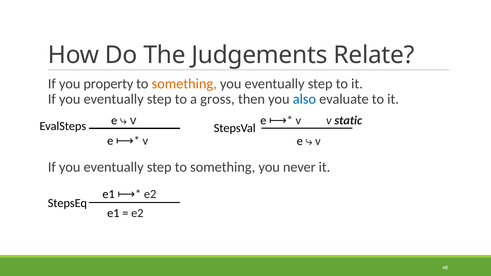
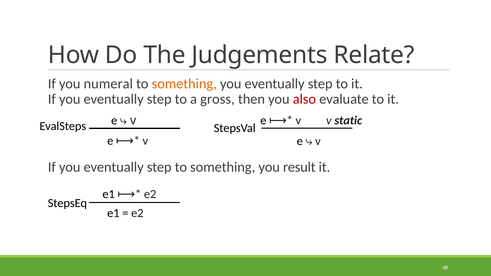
property: property -> numeral (108, 84)
also colour: blue -> red (304, 99)
never: never -> result (299, 167)
